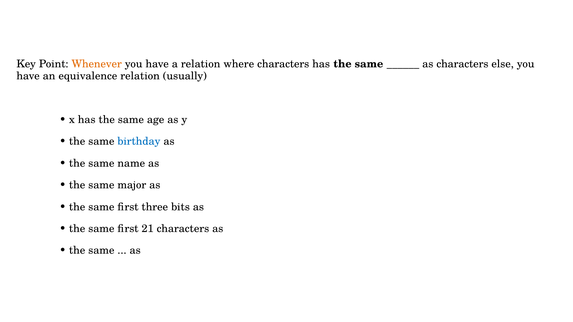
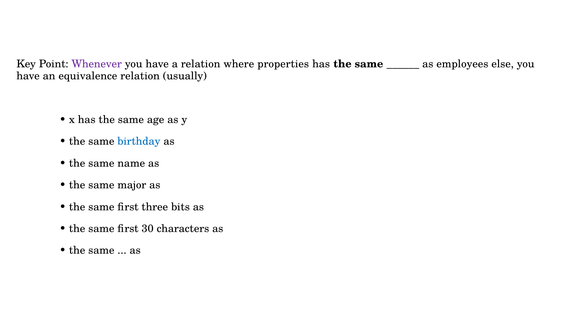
Whenever colour: orange -> purple (97, 64)
where characters: characters -> properties (283, 64)
as characters: characters -> employees (462, 64)
21: 21 -> 30 (148, 229)
